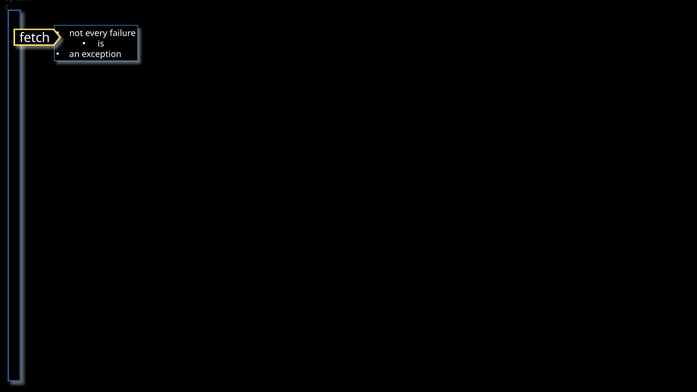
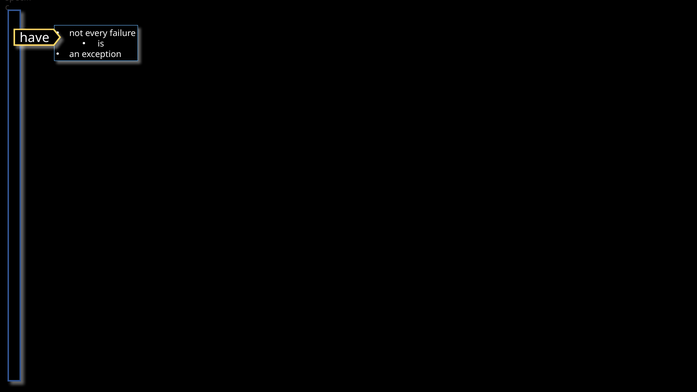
fetch: fetch -> have (35, 38)
